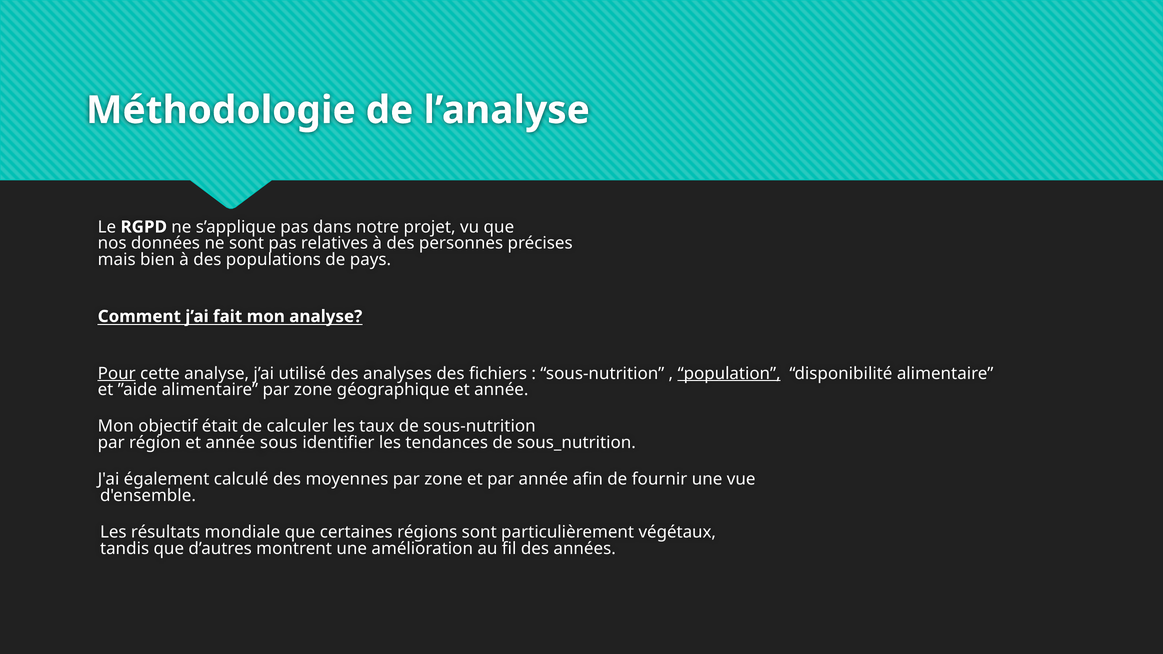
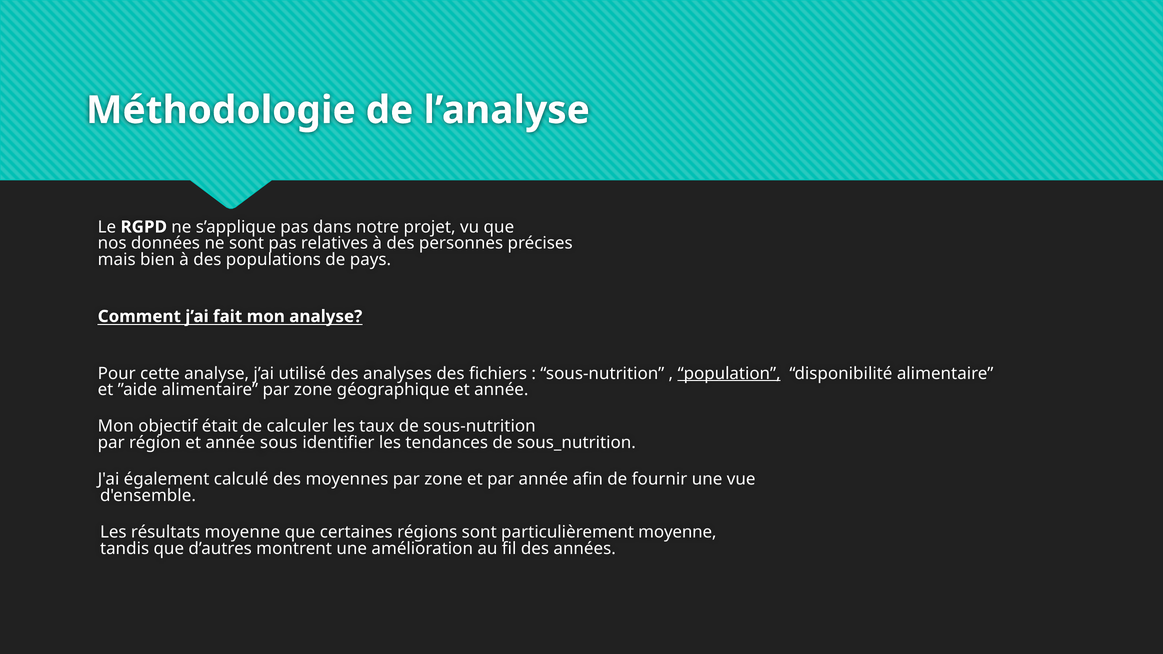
Pour underline: present -> none (117, 374)
résultats mondiale: mondiale -> moyenne (242, 532)
particulièrement végétaux: végétaux -> moyenne (677, 532)
